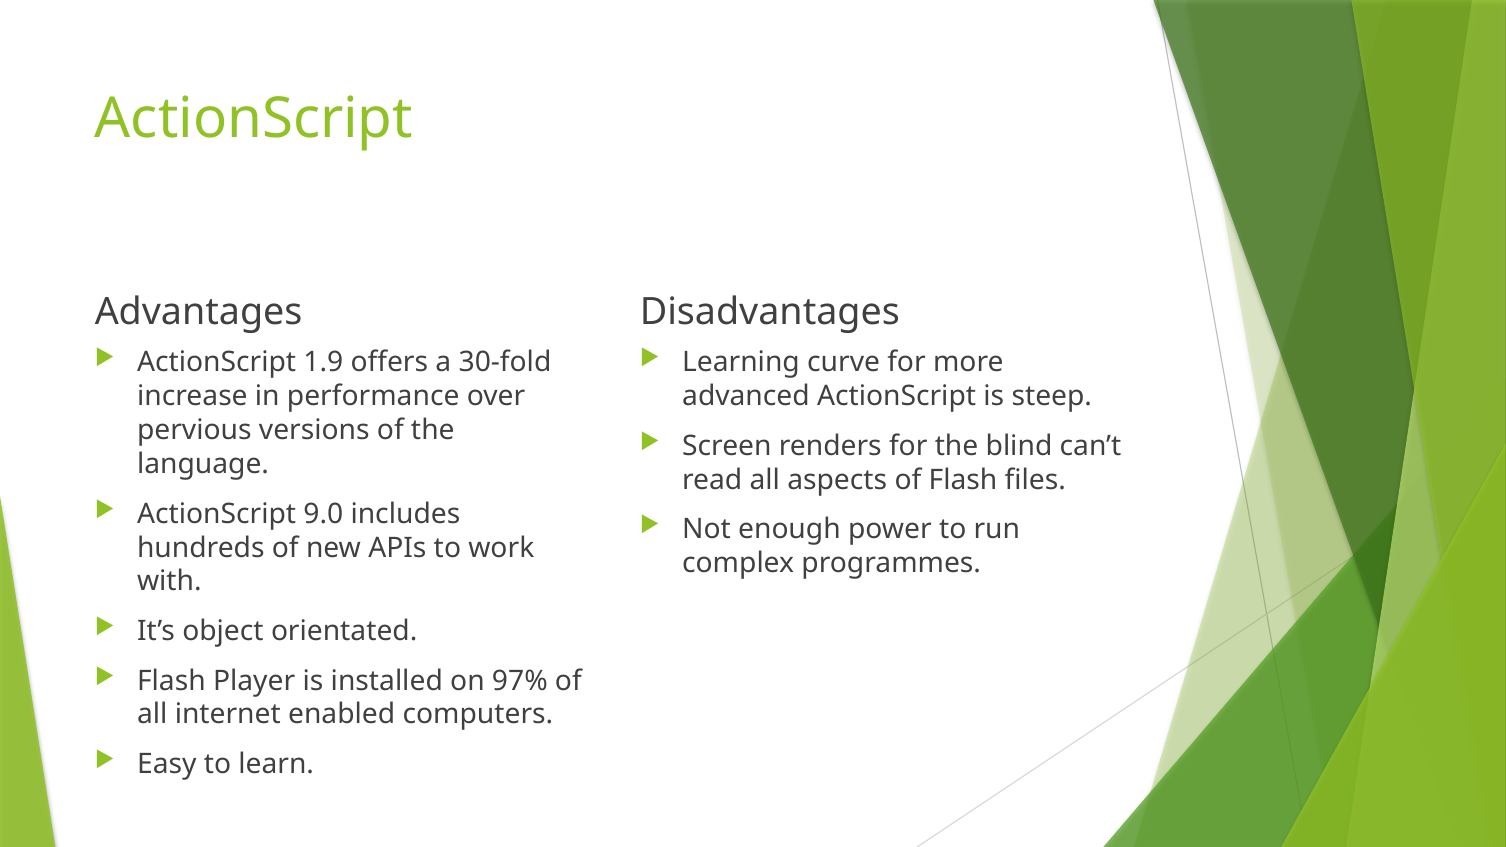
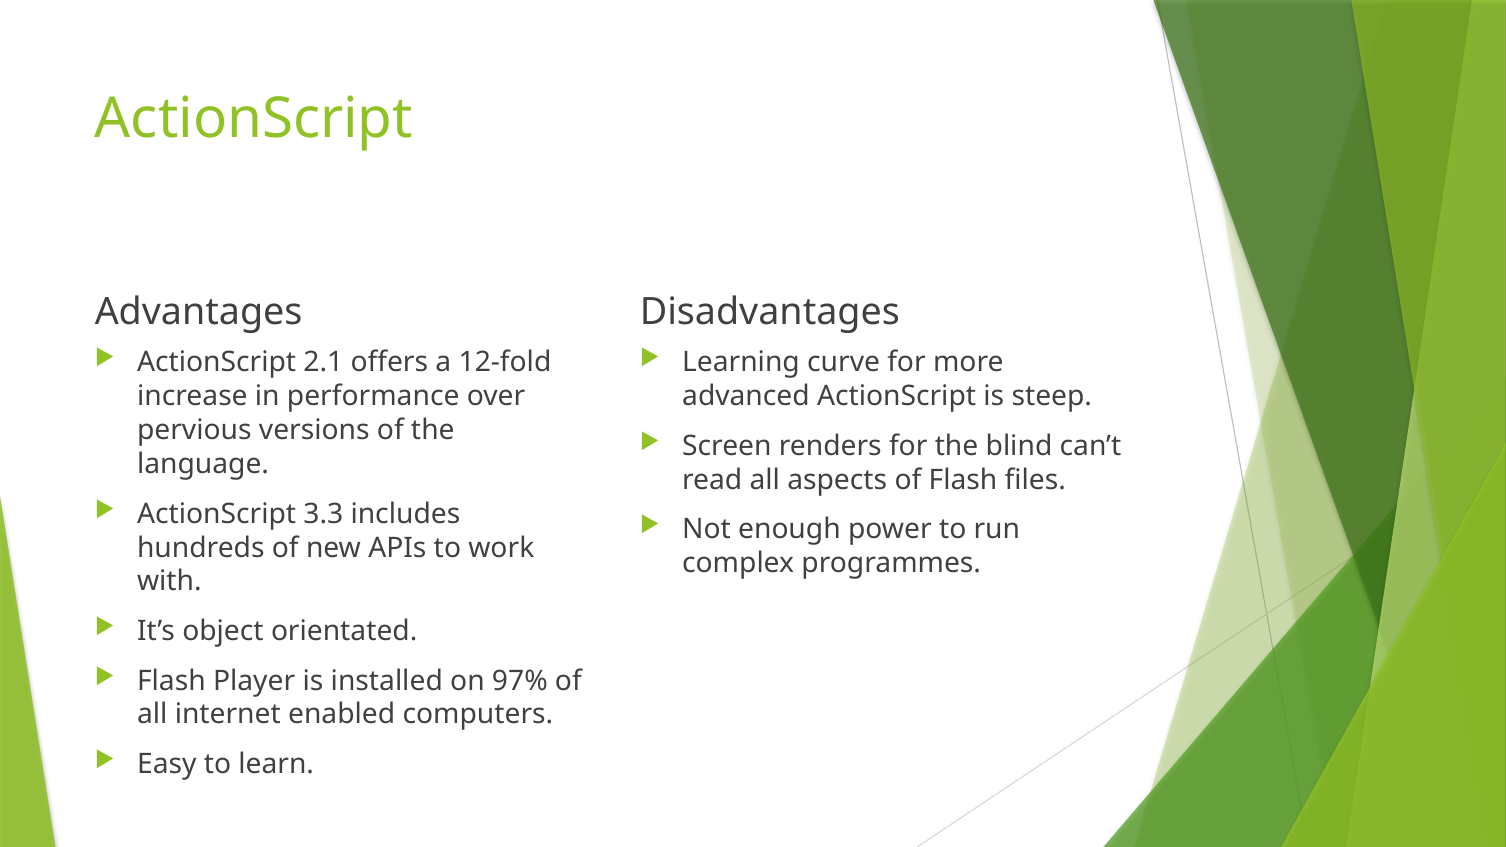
1.9: 1.9 -> 2.1 (323, 363)
30-fold: 30-fold -> 12-fold (505, 363)
9.0: 9.0 -> 3.3 (323, 514)
